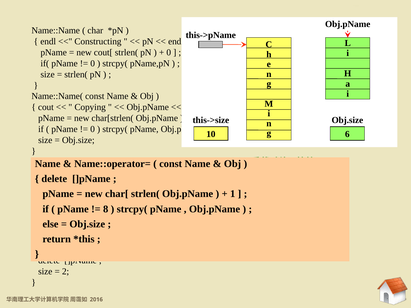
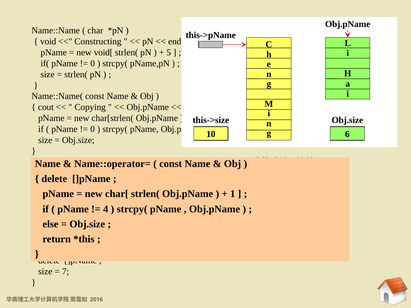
endl: endl -> void (48, 42)
cout[: cout[ -> void[ (103, 53)
0: 0 -> 5 (169, 53)
8: 8 -> 4 (106, 209)
2: 2 -> 7 (66, 272)
